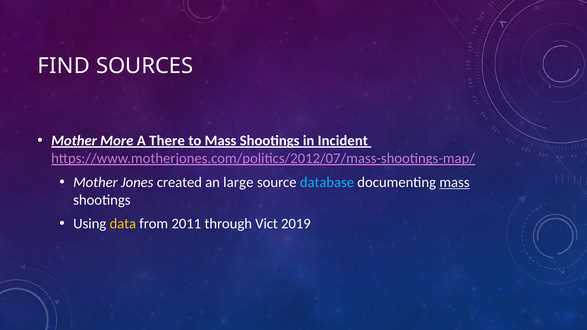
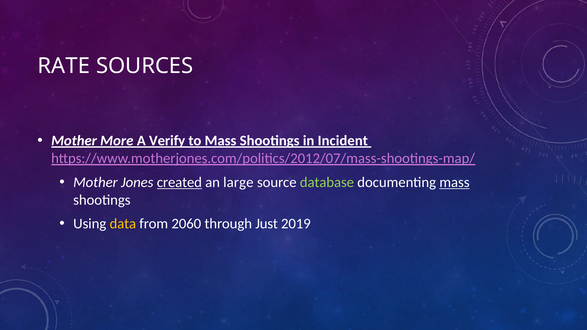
FIND: FIND -> RATE (64, 66)
There: There -> Verify (167, 141)
created underline: none -> present (179, 182)
database colour: light blue -> light green (327, 182)
2011: 2011 -> 2060 (186, 224)
Vict: Vict -> Just (267, 224)
